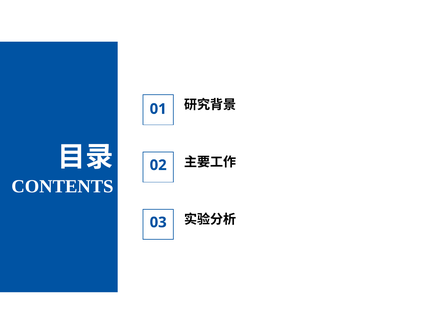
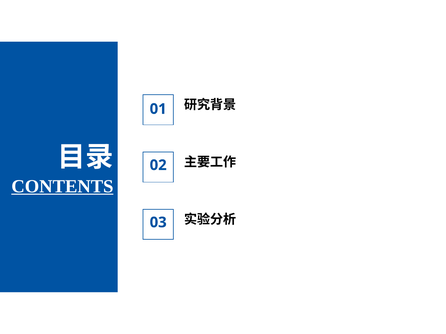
CONTENTS underline: none -> present (62, 187)
